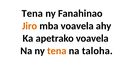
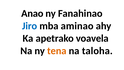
Tena: Tena -> Anao (32, 13)
Jiro colour: orange -> blue (30, 26)
mba voavela: voavela -> aminao (77, 26)
